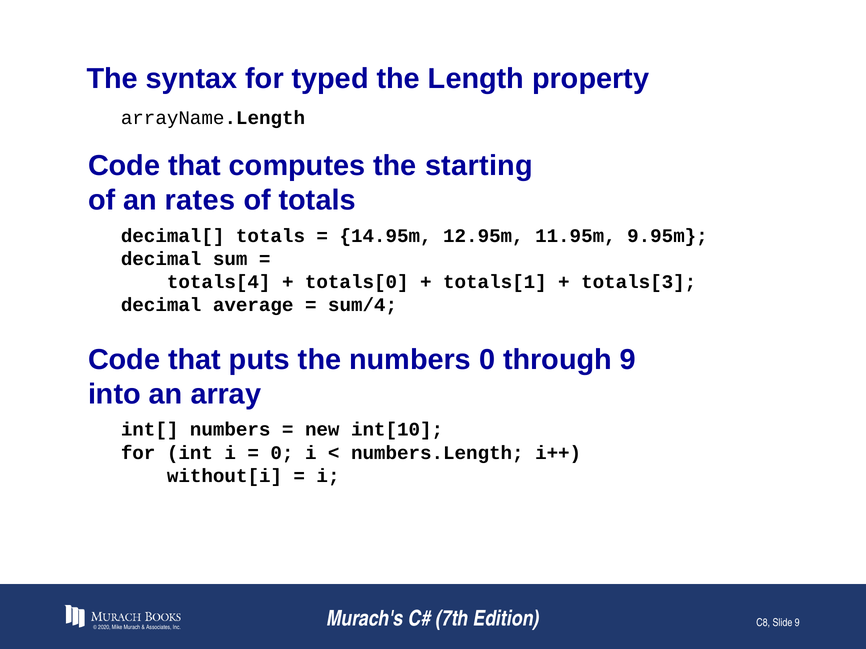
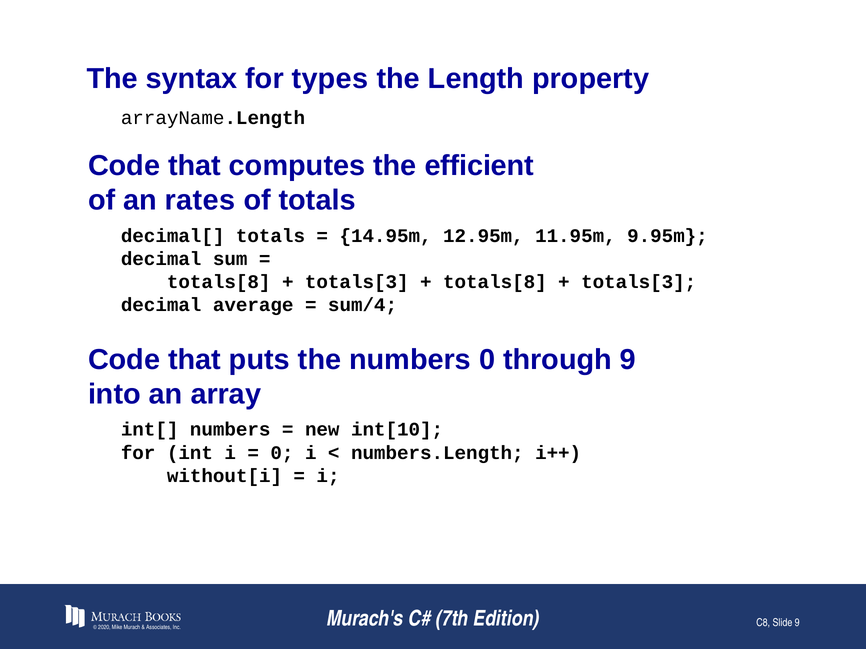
typed: typed -> types (330, 79)
starting: starting -> efficient (479, 166)
totals[4: totals[4 -> totals[8 (219, 282)
totals[0: totals[0 -> totals[3 (357, 282)
totals[1: totals[1 -> totals[8 (495, 282)
